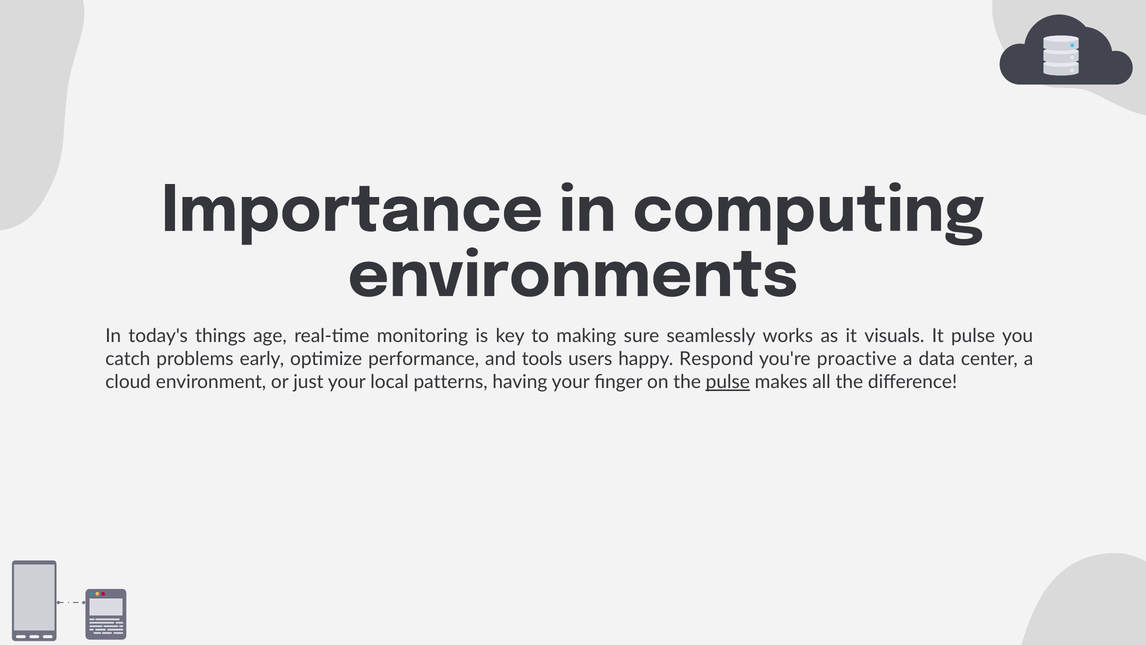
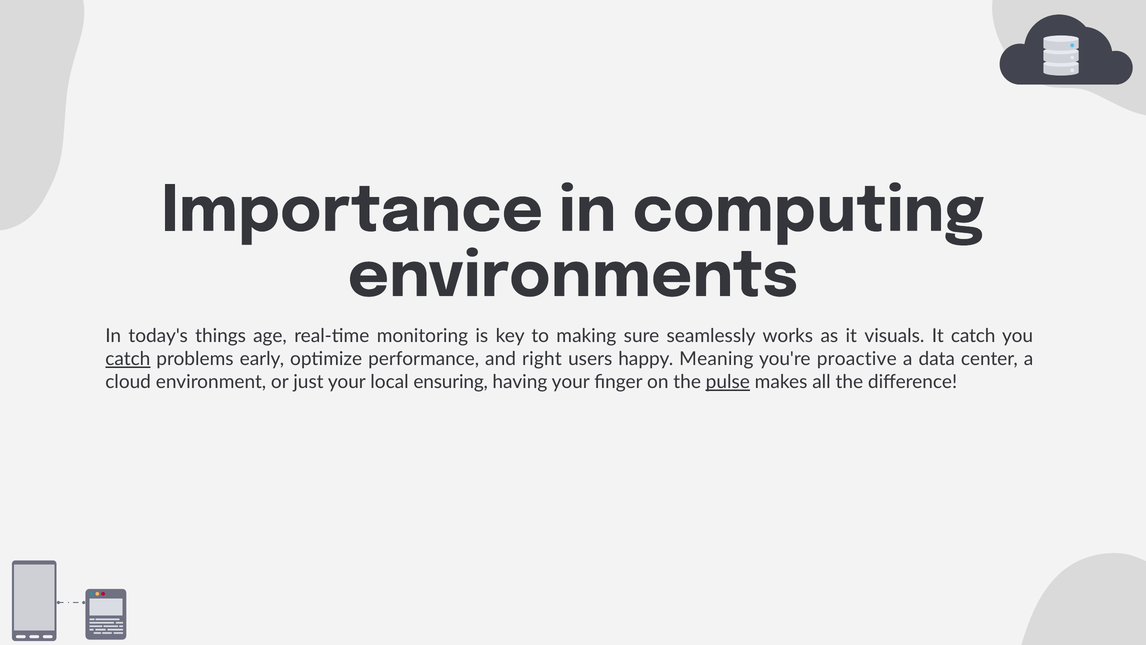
It pulse: pulse -> catch (973, 336)
catch underline: none -> present (128, 359)
tools: tools -> right (542, 359)
Respond: Respond -> Meaning (716, 359)
patterns: patterns -> ensuring (451, 382)
